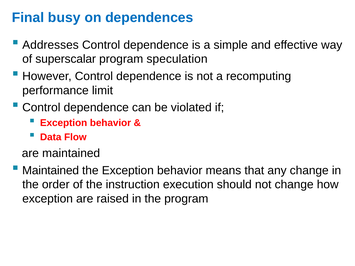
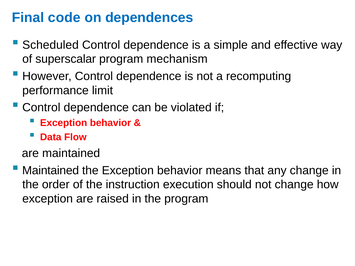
busy: busy -> code (64, 18)
Addresses: Addresses -> Scheduled (50, 45)
speculation: speculation -> mechanism (177, 59)
